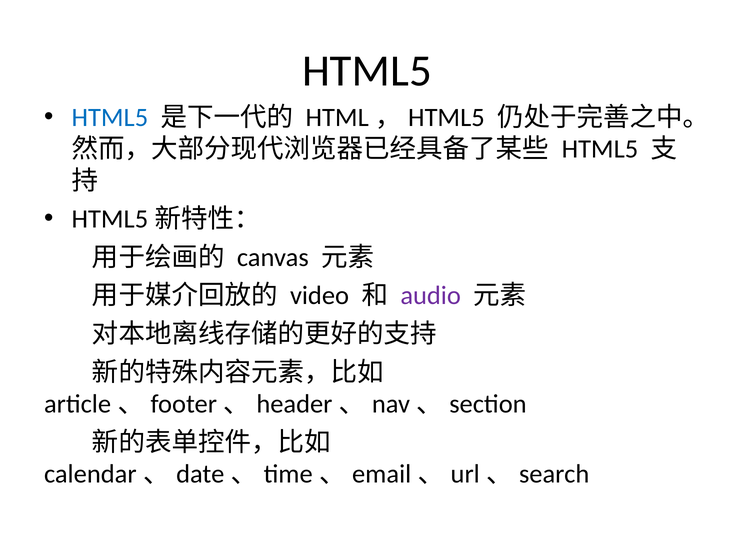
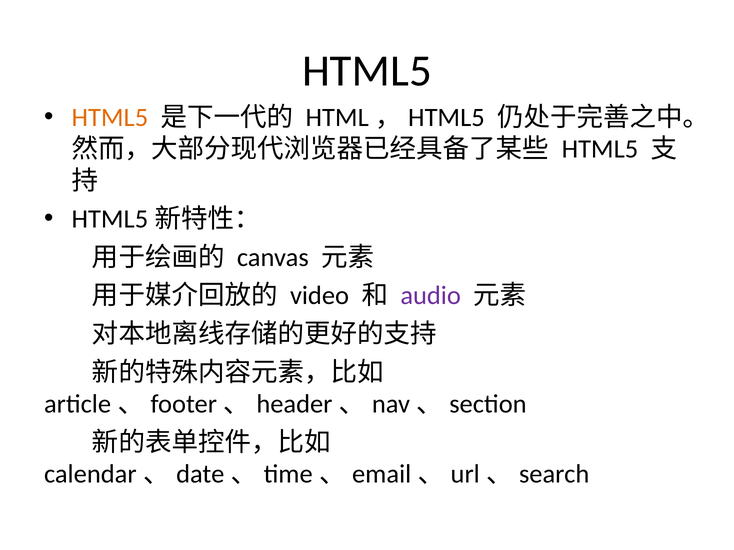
HTML5 colour: blue -> orange (110, 117)
